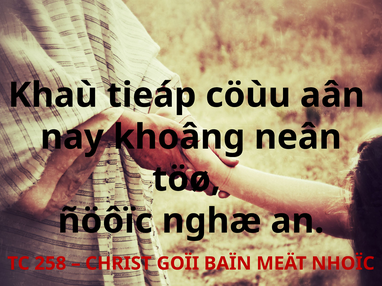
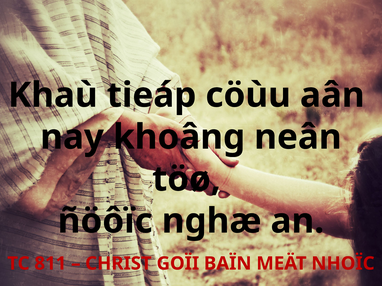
258: 258 -> 811 (50, 264)
